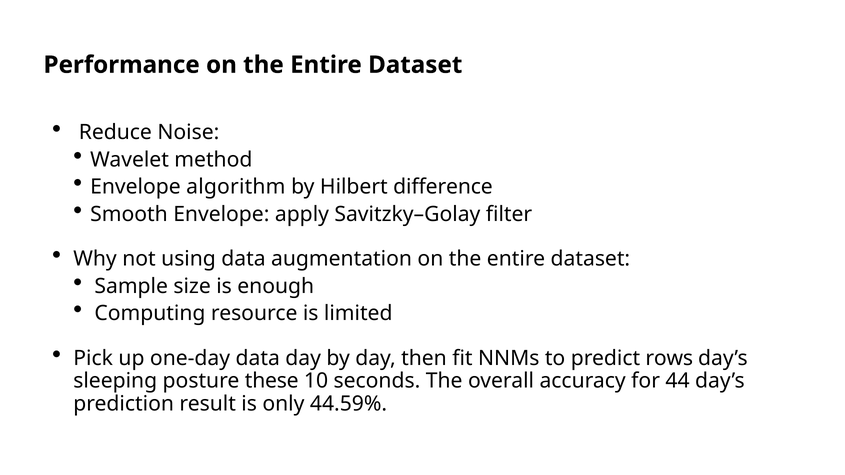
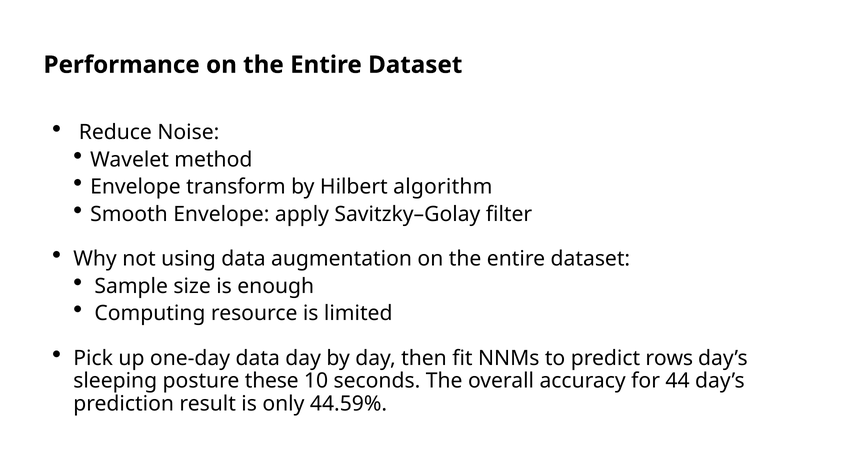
algorithm: algorithm -> transform (236, 187)
difference: difference -> algorithm (443, 187)
